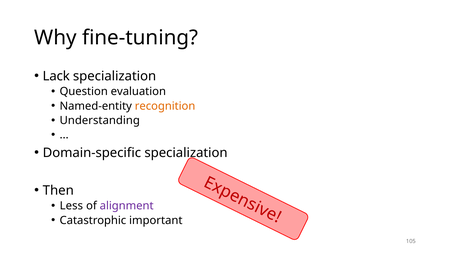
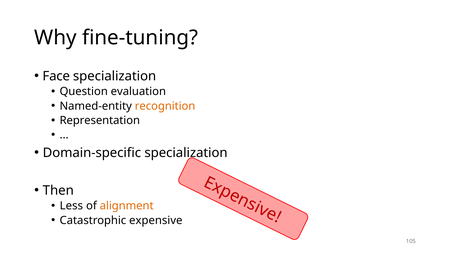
Lack: Lack -> Face (56, 76)
Understanding: Understanding -> Representation (100, 121)
alignment colour: purple -> orange (127, 206)
important: important -> expensive (156, 220)
